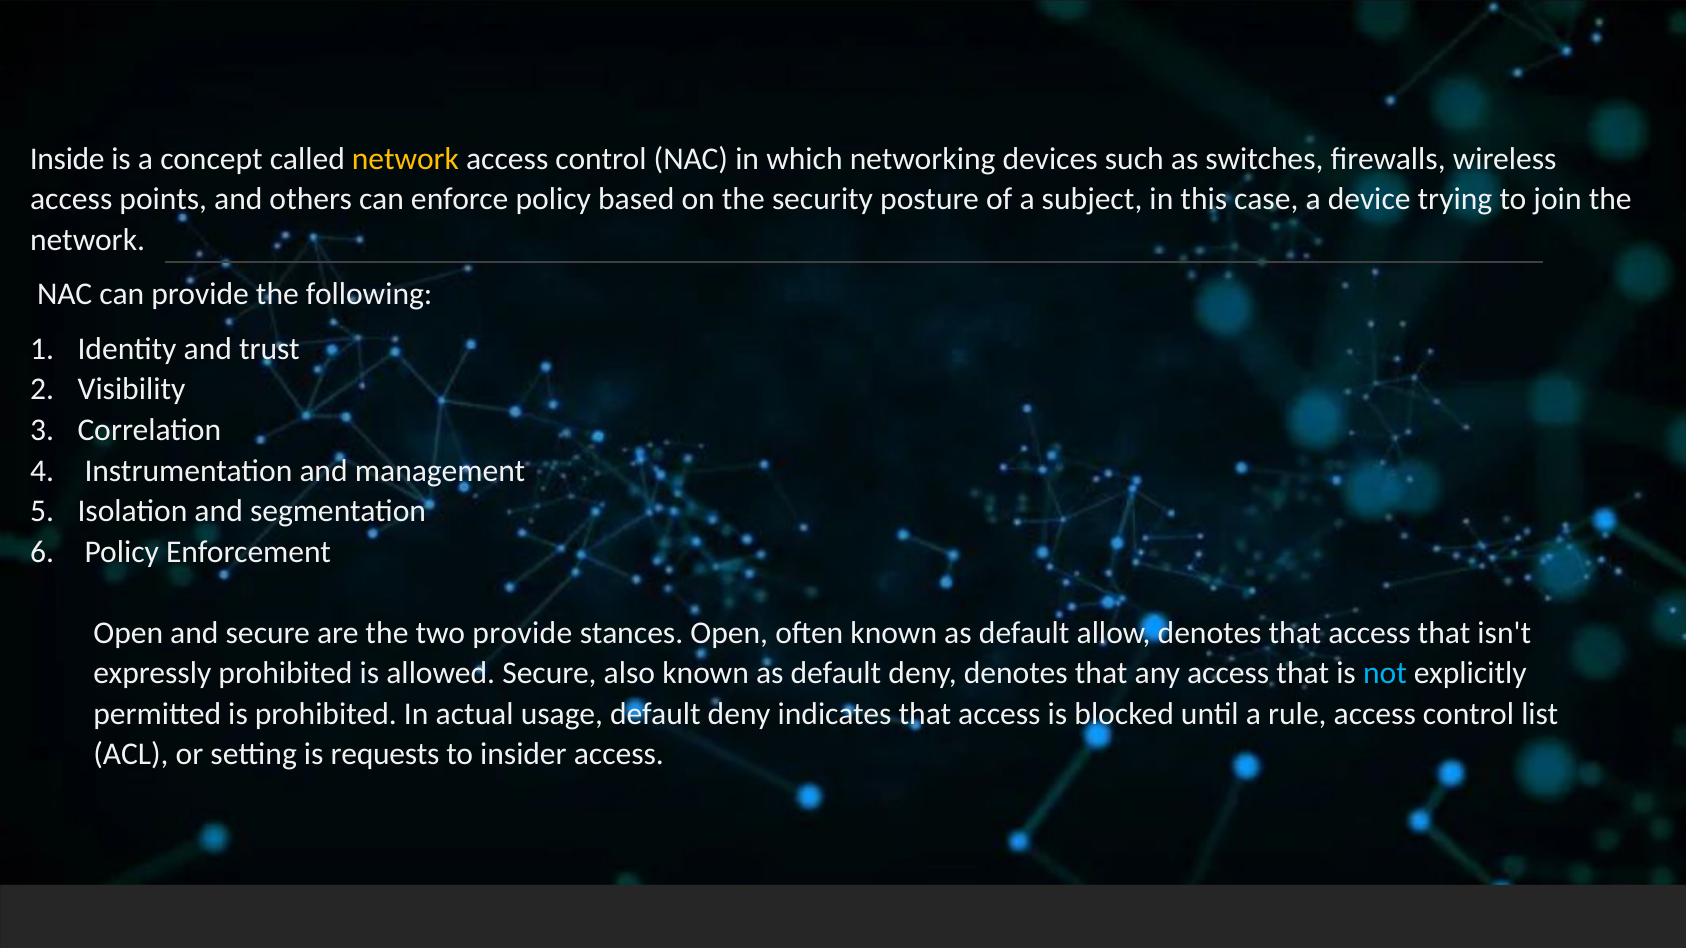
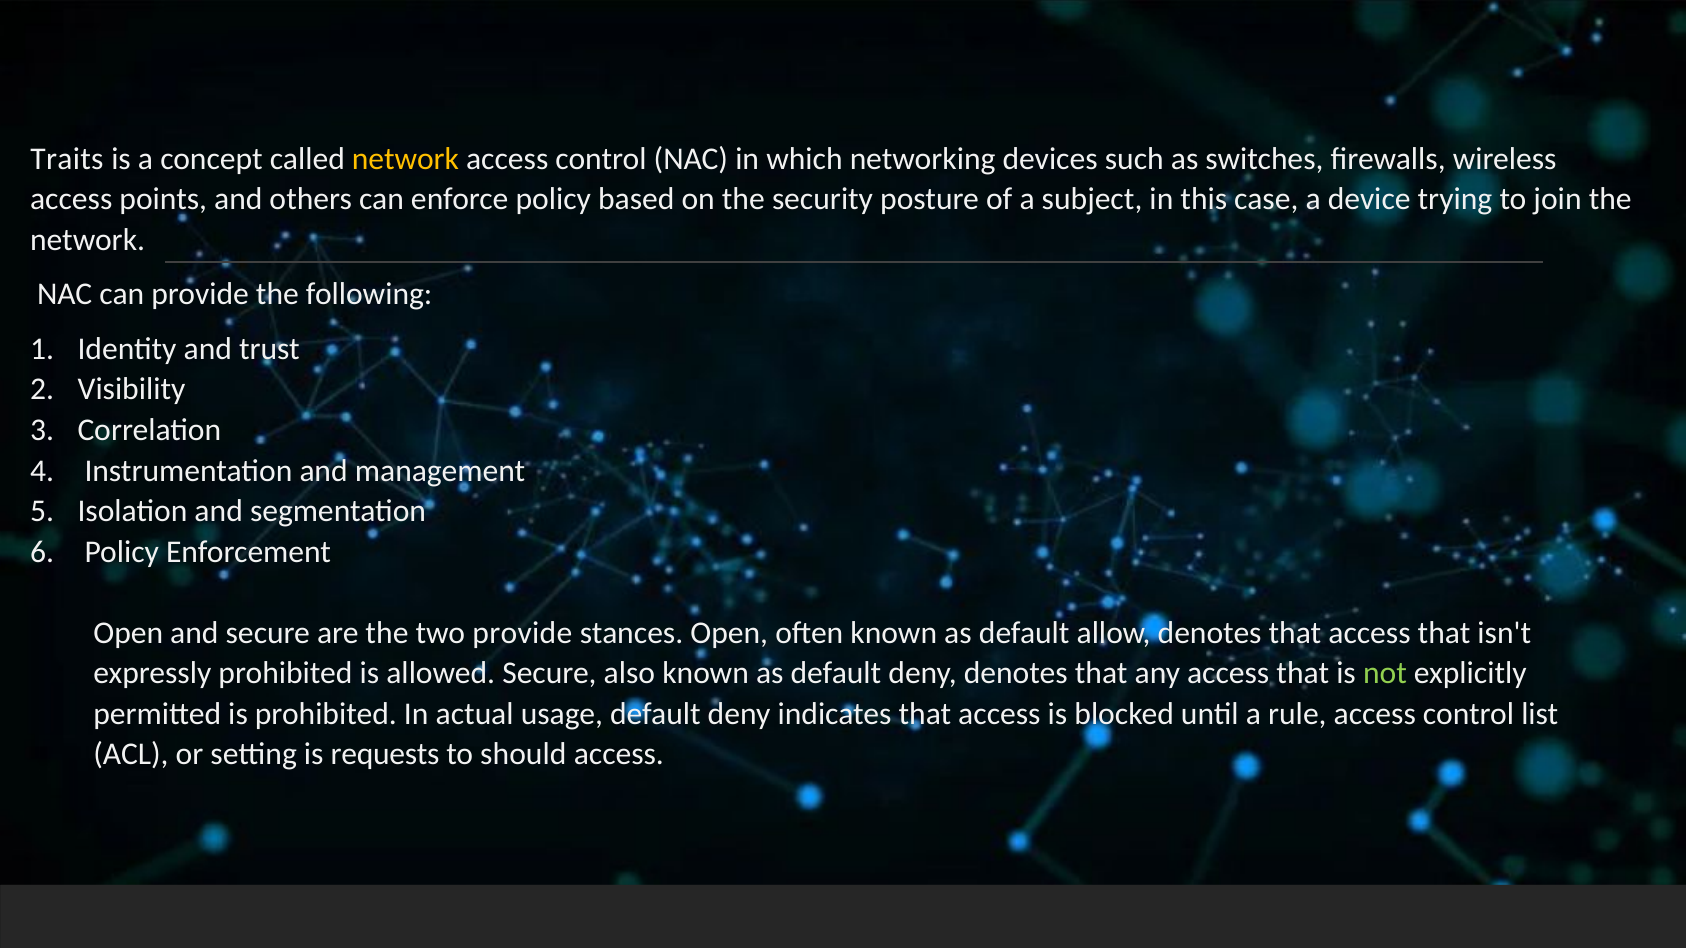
Inside: Inside -> Traits (67, 159)
not colour: light blue -> light green (1385, 674)
insider: insider -> should (523, 755)
